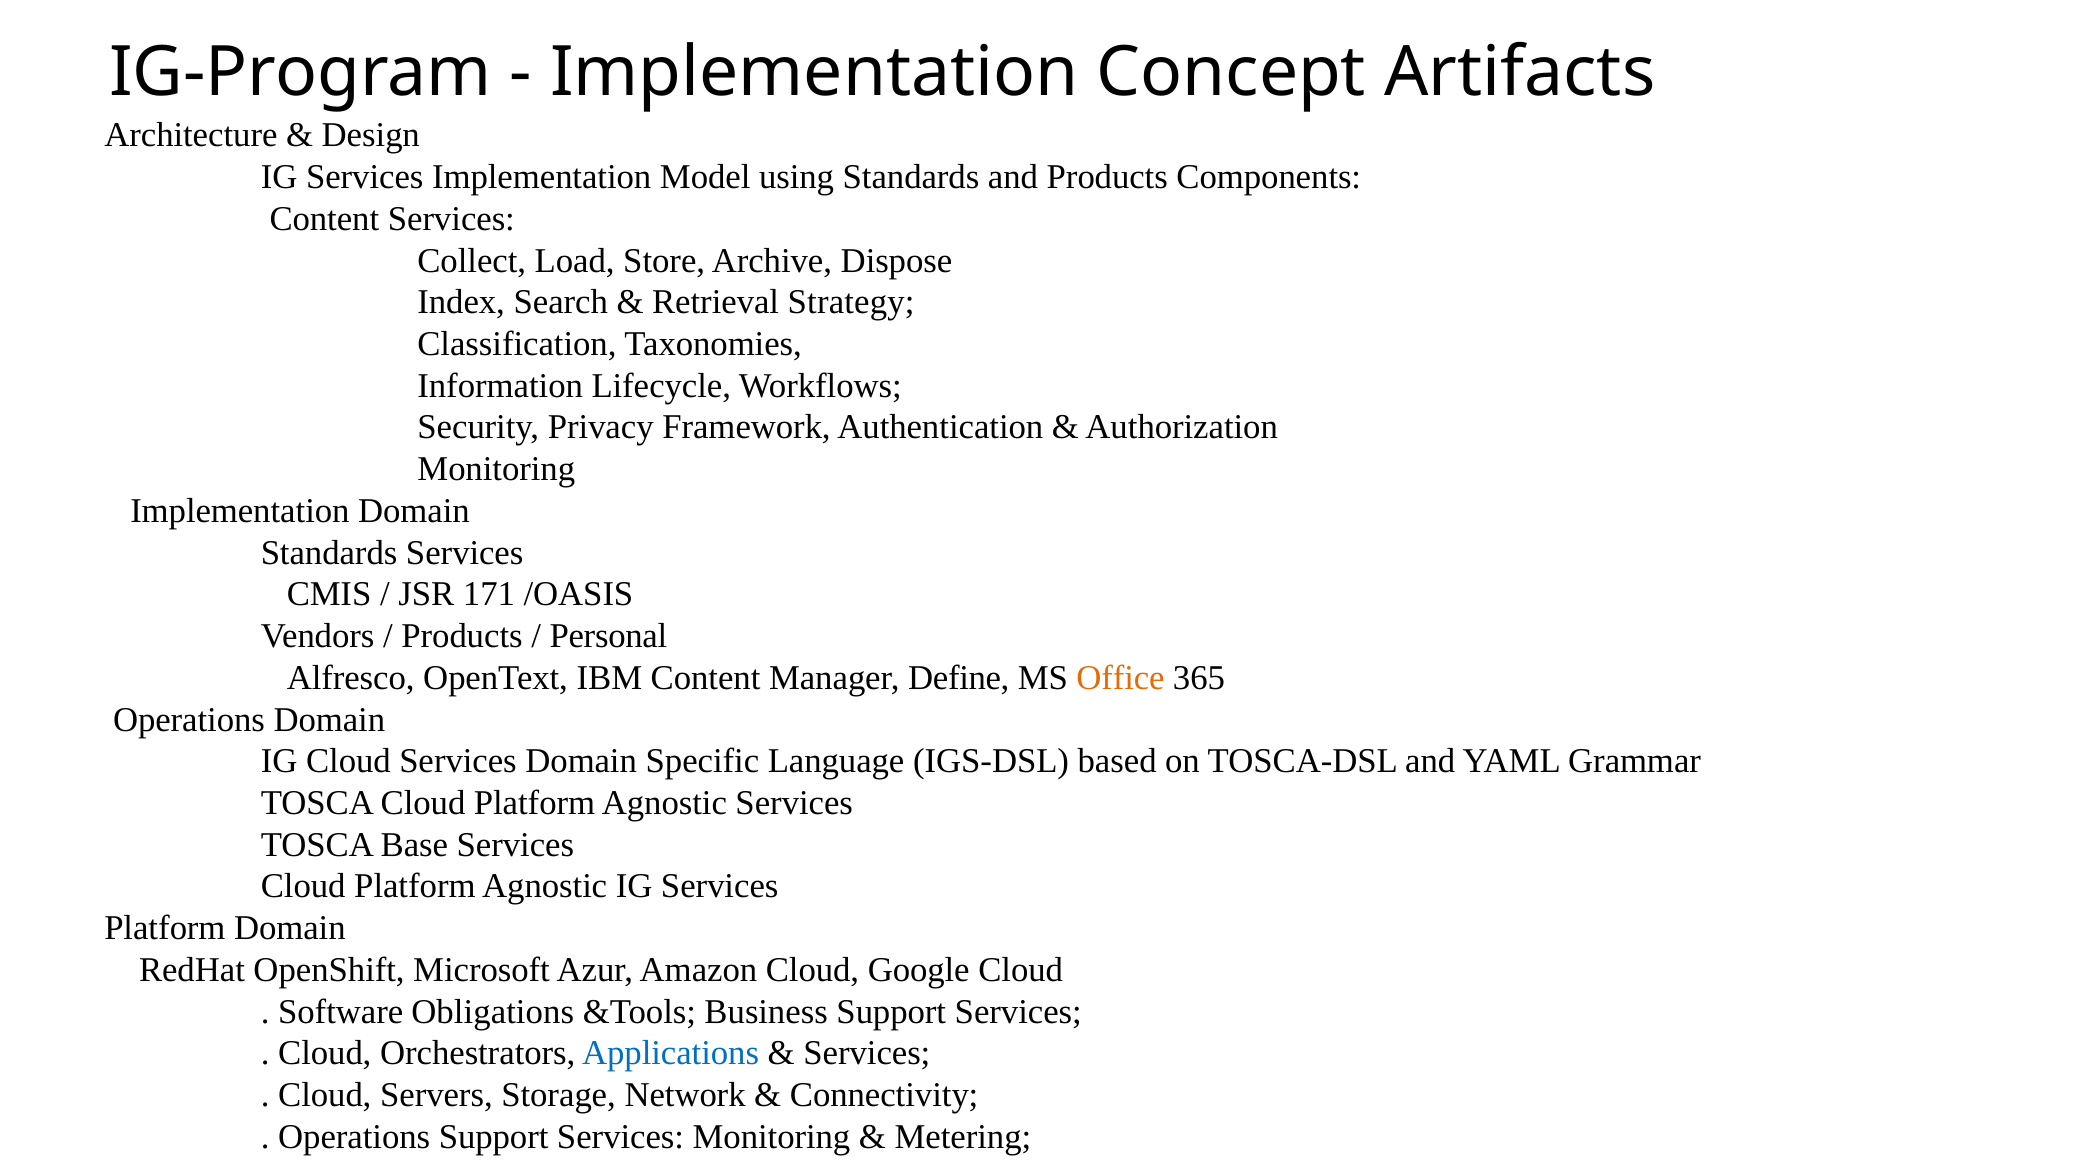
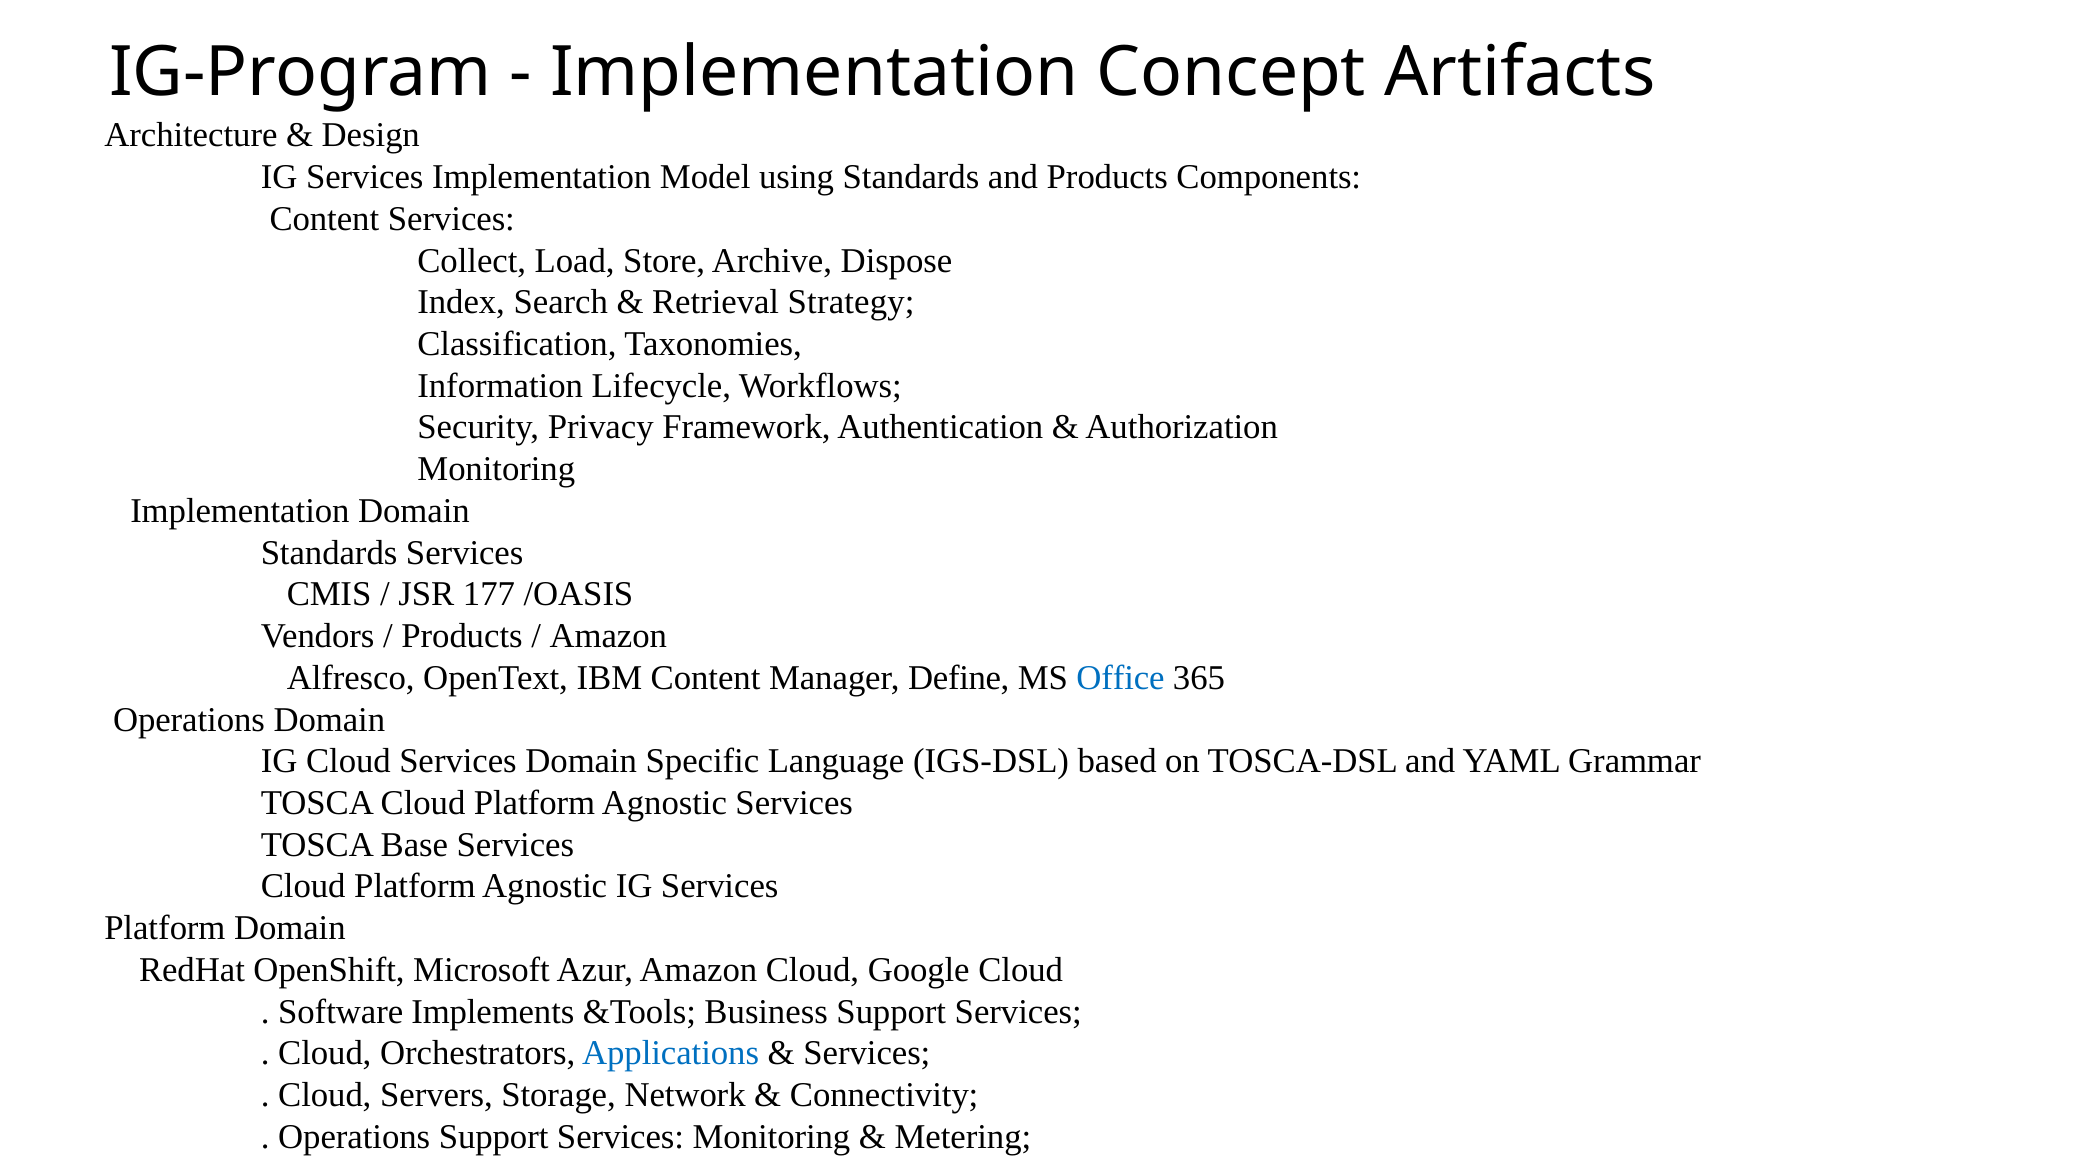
171: 171 -> 177 (489, 594)
Personal: Personal -> Amazon (608, 636)
Office colour: orange -> blue (1120, 678)
Obligations: Obligations -> Implements (493, 1012)
